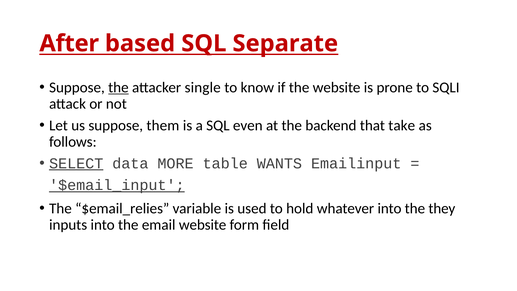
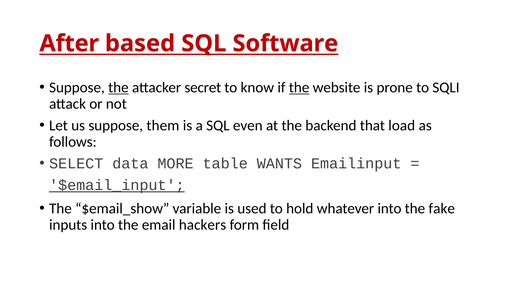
Separate: Separate -> Software (285, 43)
single: single -> secret (203, 87)
the underline: none -> present (299, 87)
take: take -> load (402, 125)
SELECT underline: present -> none (76, 163)
$email_relies: $email_relies -> $email_show (122, 208)
they: they -> fake (442, 208)
email website: website -> hackers (203, 225)
